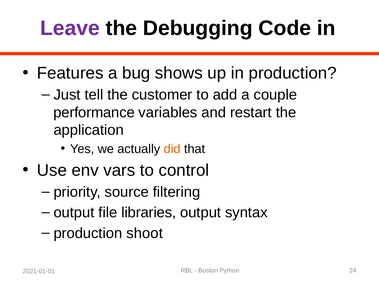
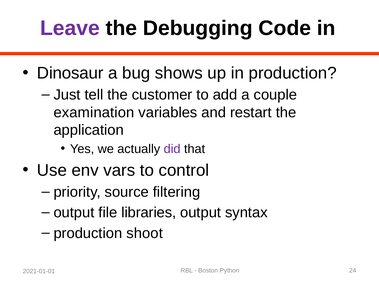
Features: Features -> Dinosaur (70, 73)
performance: performance -> examination (94, 113)
did colour: orange -> purple (172, 149)
